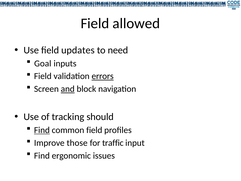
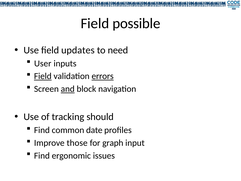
allowed: allowed -> possible (136, 23)
Goal: Goal -> User (43, 63)
Field underline: none -> present (43, 76)
Find underline: present -> none (42, 130)
common field: field -> date (94, 130)
traffic: traffic -> graph (113, 143)
